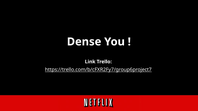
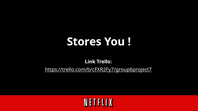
Dense: Dense -> Stores (84, 42)
